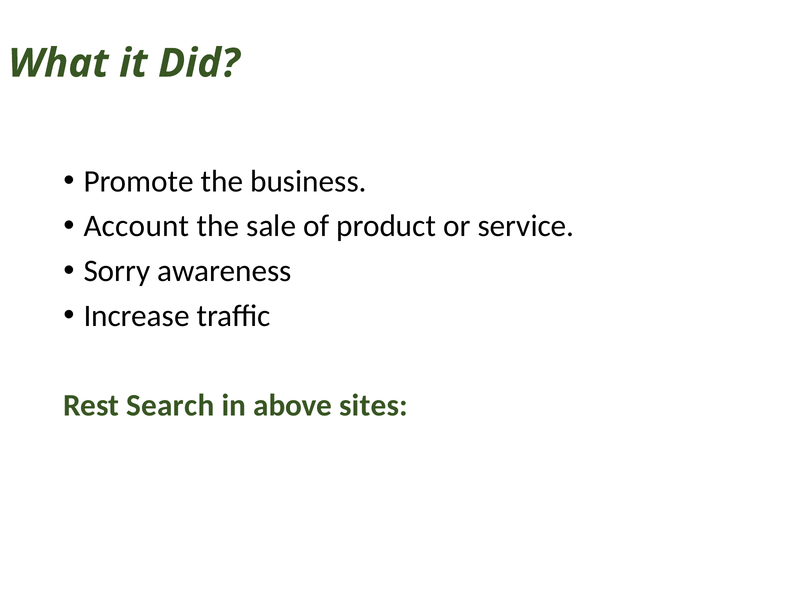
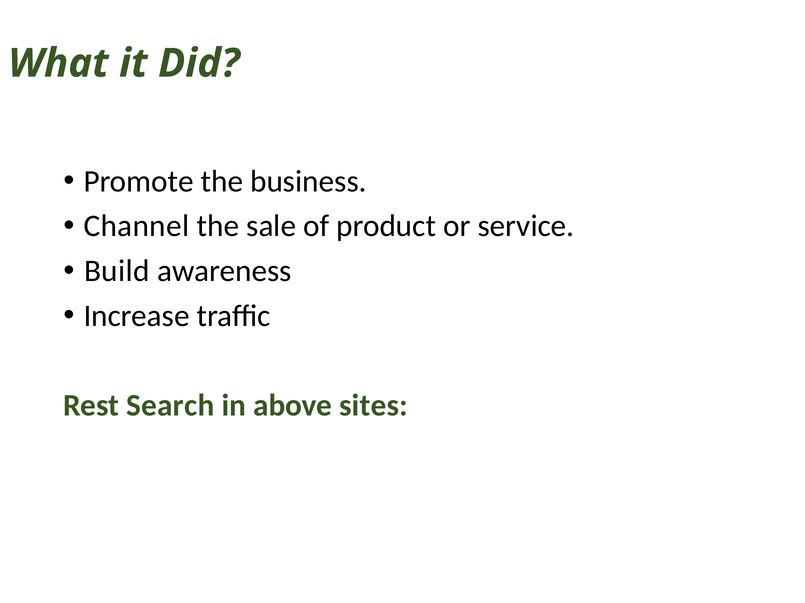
Account: Account -> Channel (136, 226)
Sorry: Sorry -> Build (117, 271)
